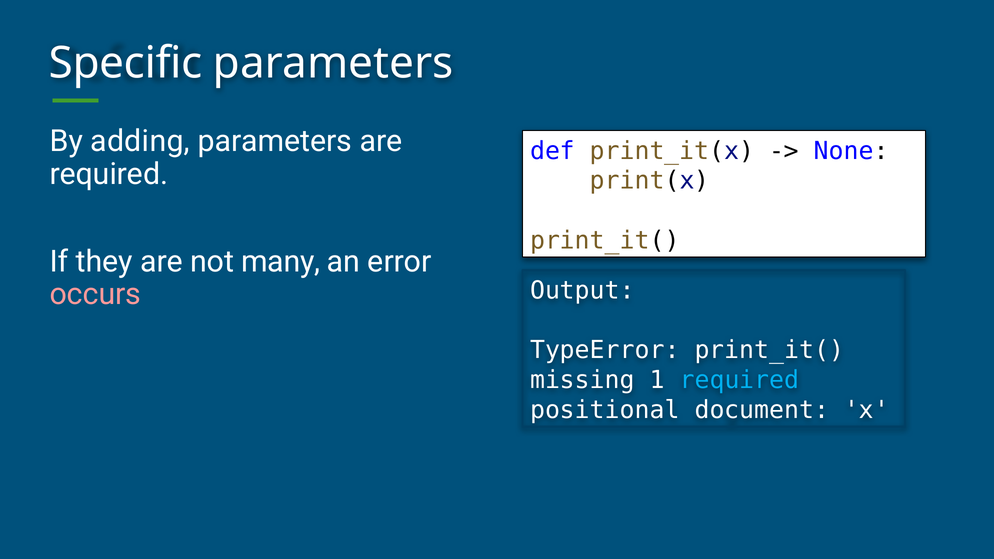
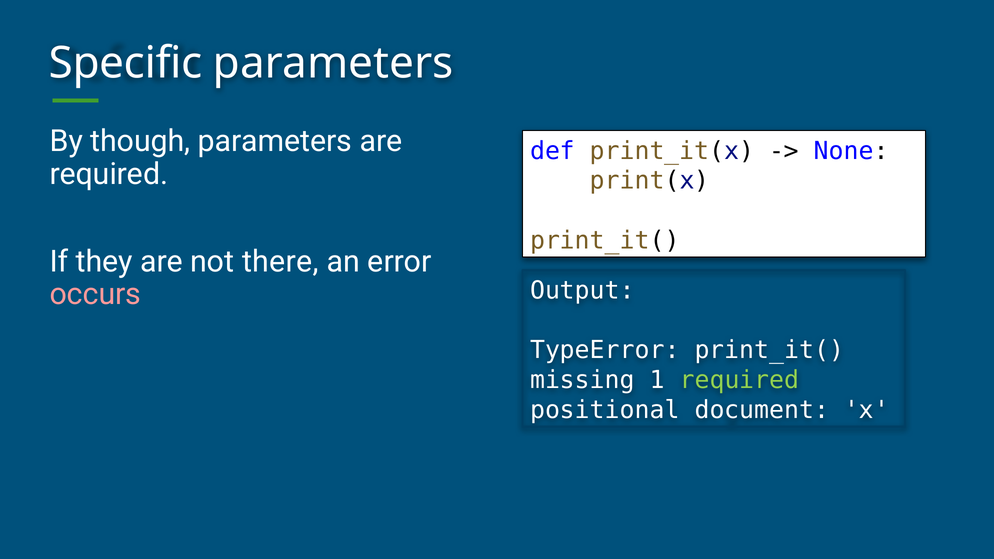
adding: adding -> though (140, 141)
many: many -> there (280, 262)
required colour: light blue -> light green (739, 380)
